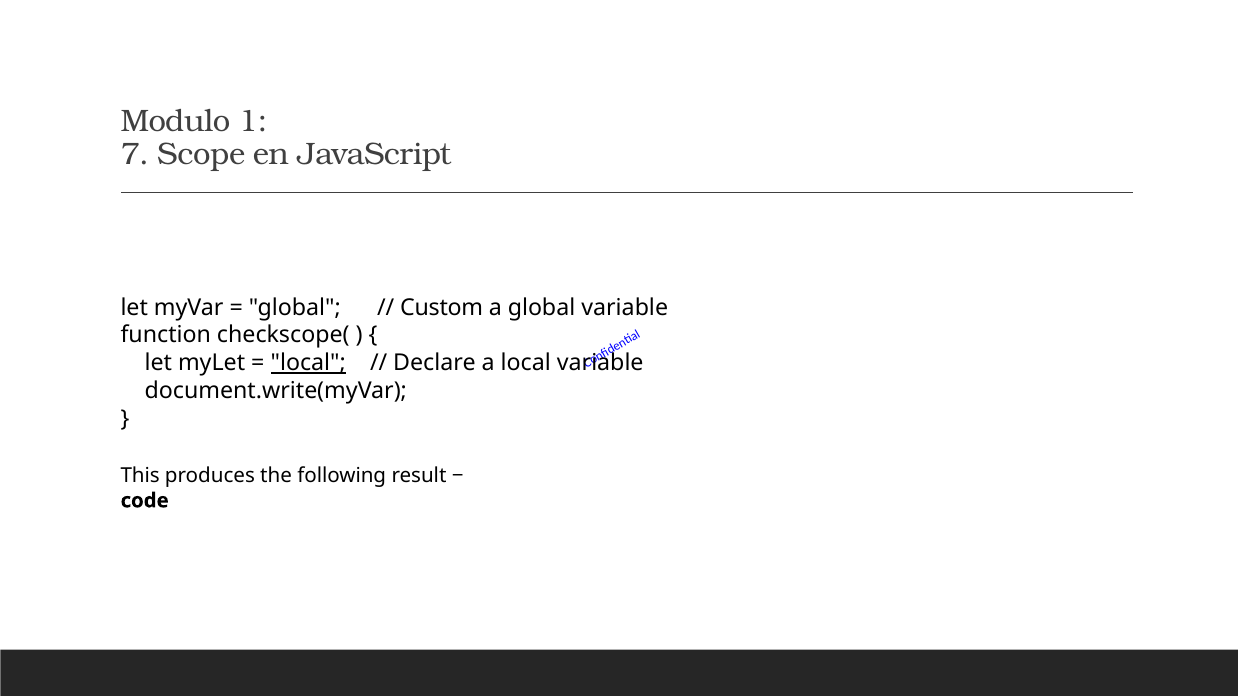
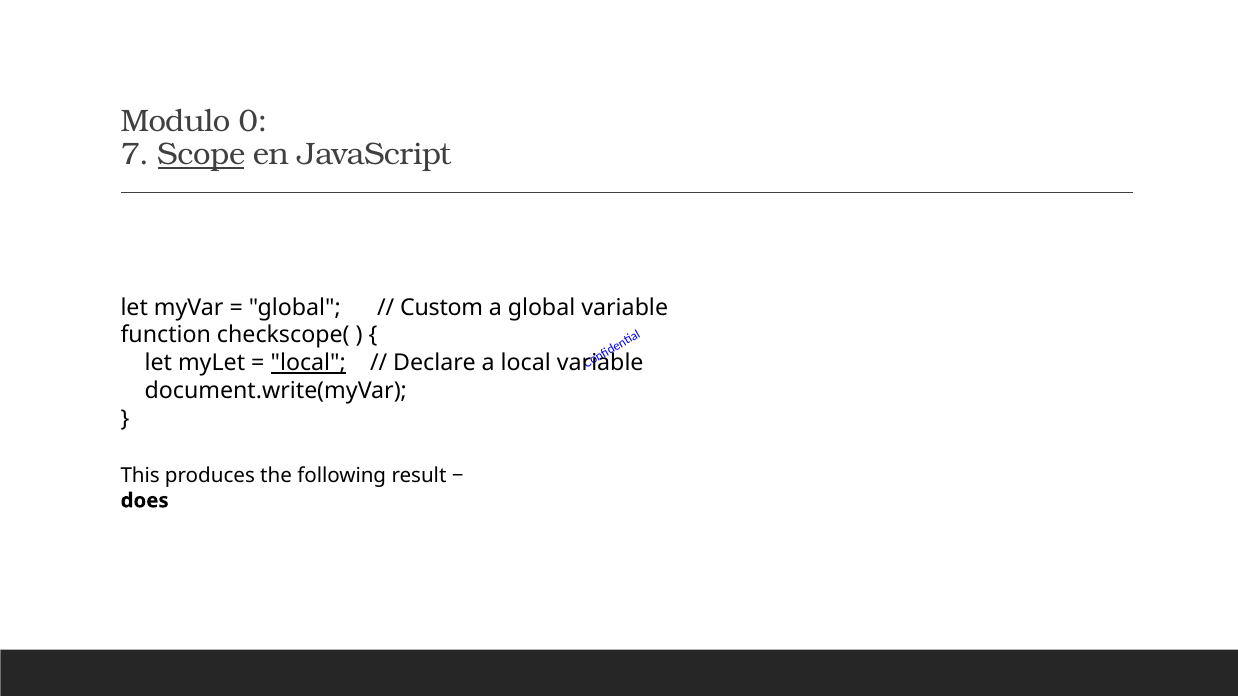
1: 1 -> 0 (253, 121)
Scope underline: none -> present (201, 155)
code: code -> does (145, 501)
